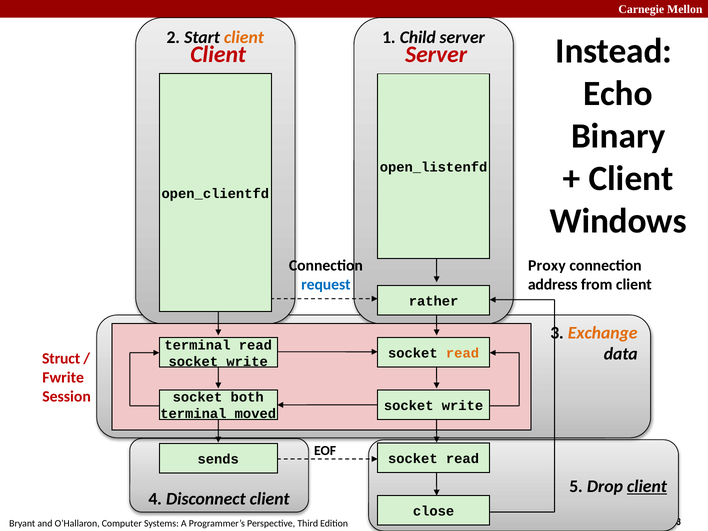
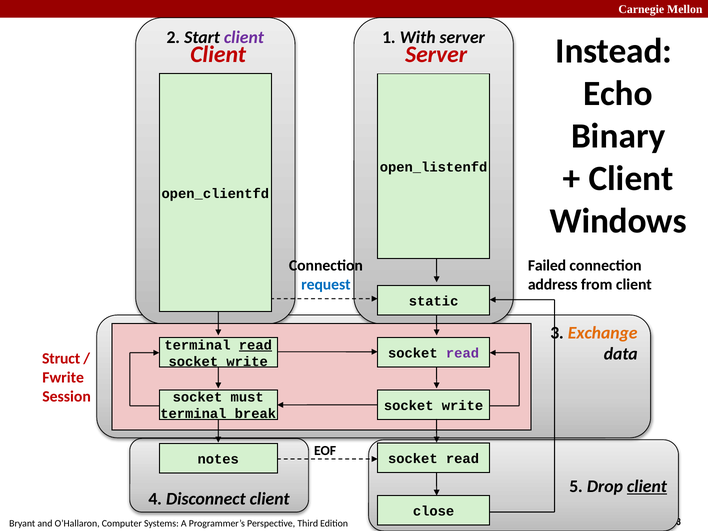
client colour: orange -> purple (244, 37)
Child: Child -> With (418, 37)
Proxy: Proxy -> Failed (547, 266)
rather: rather -> static (434, 301)
read underline: none -> present (255, 345)
read colour: orange -> purple (463, 353)
both: both -> must (247, 397)
moved: moved -> break (255, 414)
sends: sends -> notes (218, 459)
